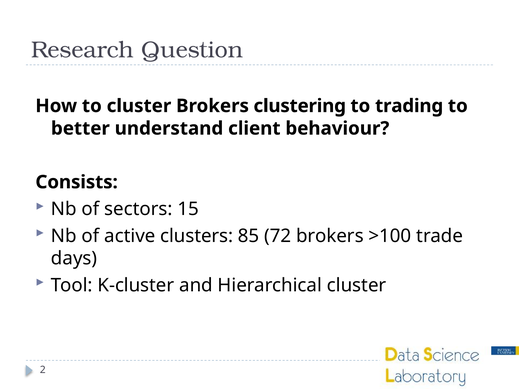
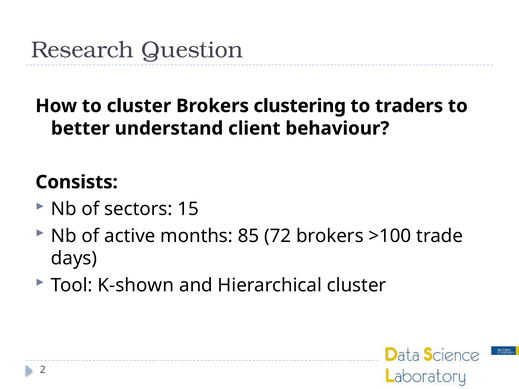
trading: trading -> traders (409, 106)
clusters: clusters -> months (197, 236)
K-cluster: K-cluster -> K-shown (136, 285)
